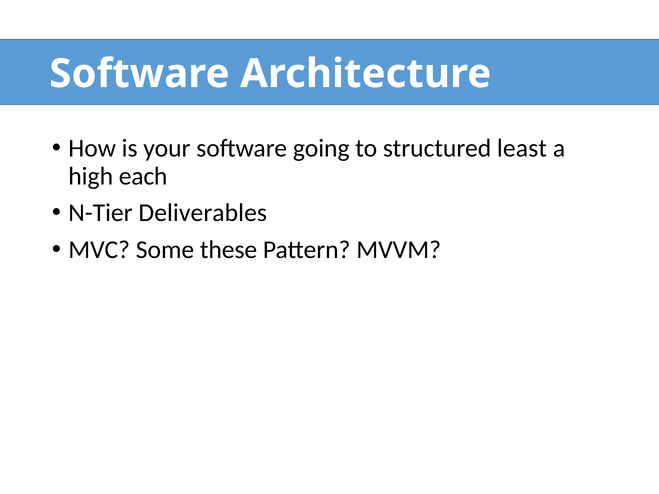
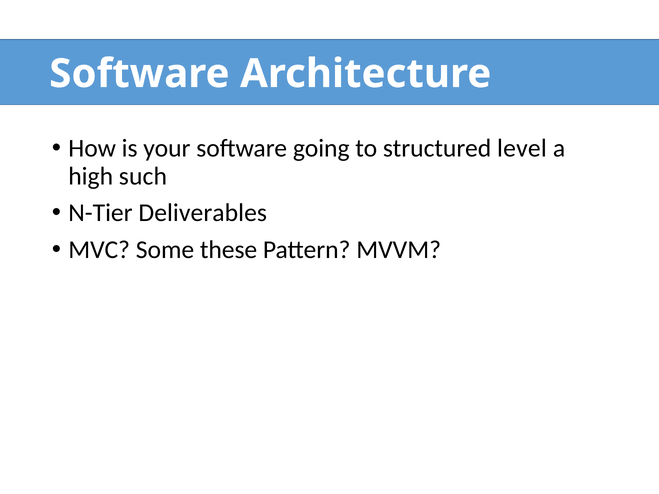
least: least -> level (522, 149)
each: each -> such (143, 176)
